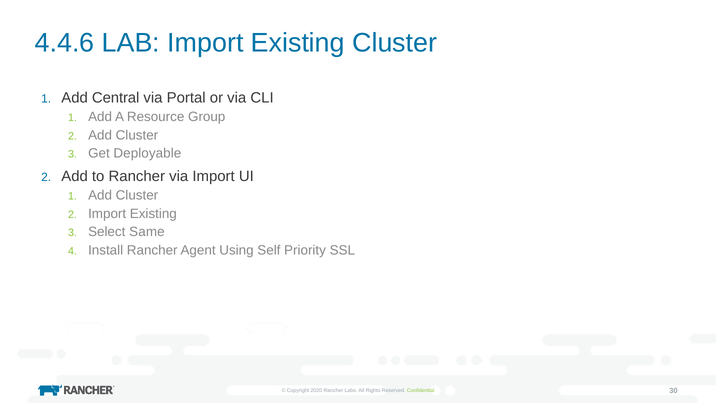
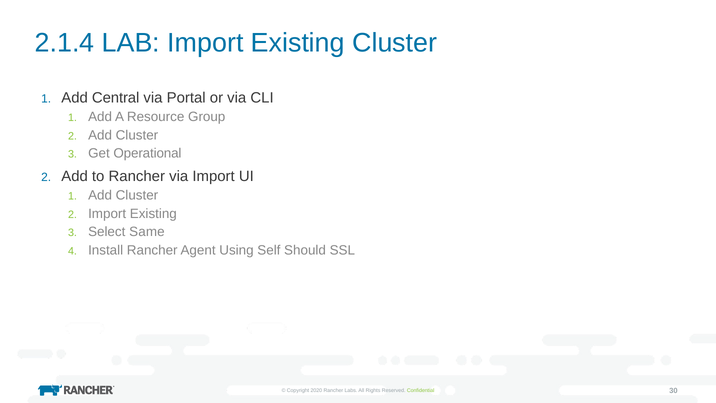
4.4.6: 4.4.6 -> 2.1.4 (65, 43)
Deployable: Deployable -> Operational (147, 153)
Priority: Priority -> Should (305, 250)
